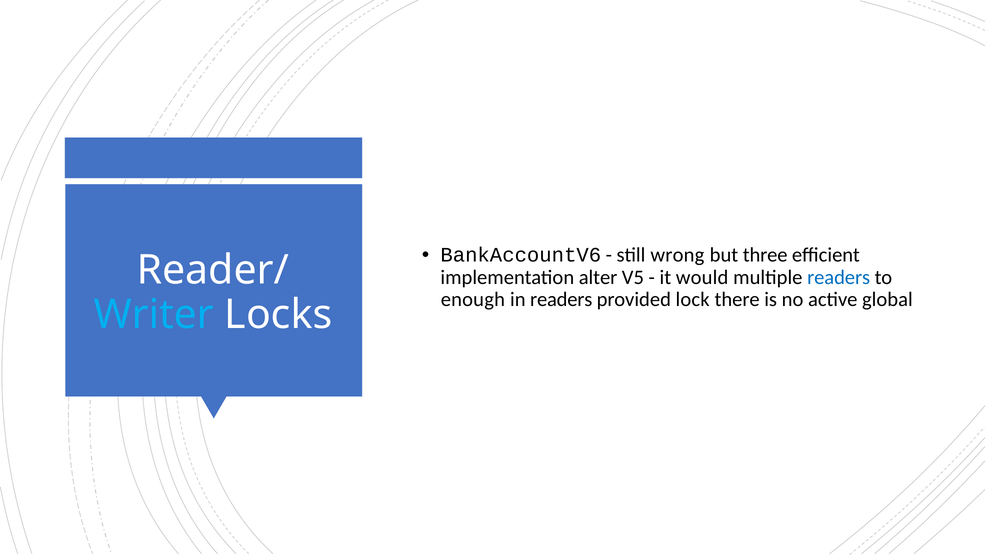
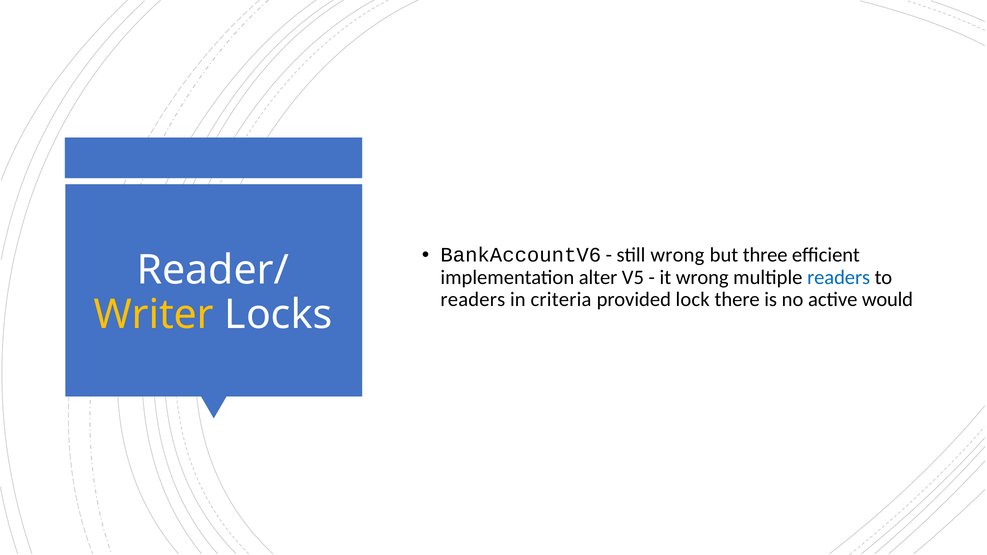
it would: would -> wrong (702, 277)
enough: enough -> readers (473, 300)
in readers: readers -> criteria (561, 300)
global: global -> would (888, 300)
Writer colour: light blue -> yellow (154, 315)
